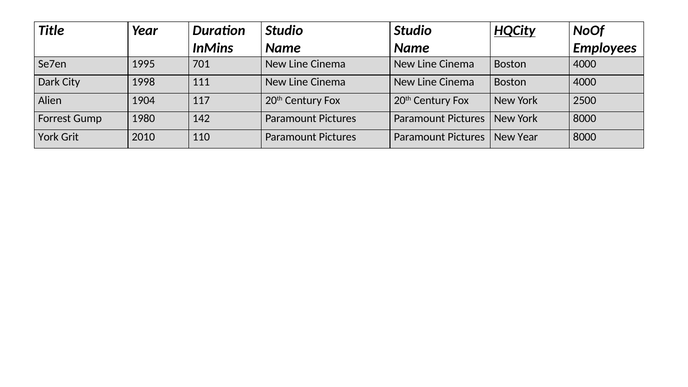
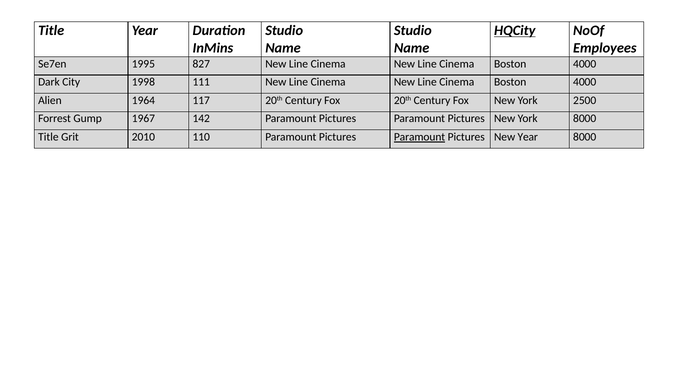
701: 701 -> 827 (201, 64)
1904: 1904 -> 1964 (143, 100)
1980: 1980 -> 1967 (143, 119)
York: York -> Title (48, 137)
Paramount underline: none -> present (420, 137)
